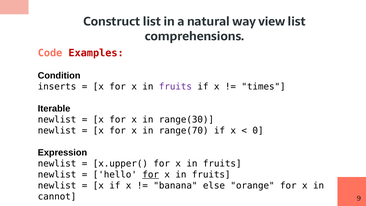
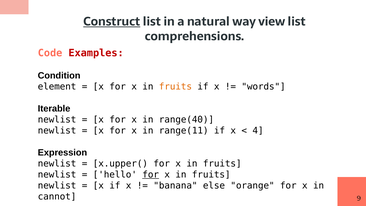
Construct underline: none -> present (112, 22)
inserts: inserts -> element (57, 87)
fruits colour: purple -> orange (175, 87)
times: times -> words (264, 87)
range(30: range(30 -> range(40 (186, 120)
range(70: range(70 -> range(11 (184, 130)
0: 0 -> 4 (258, 130)
